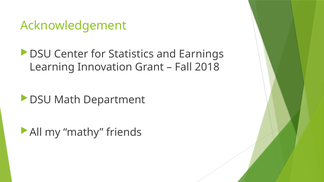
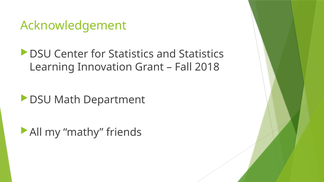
and Earnings: Earnings -> Statistics (201, 54)
